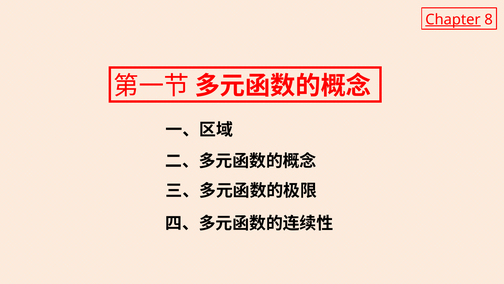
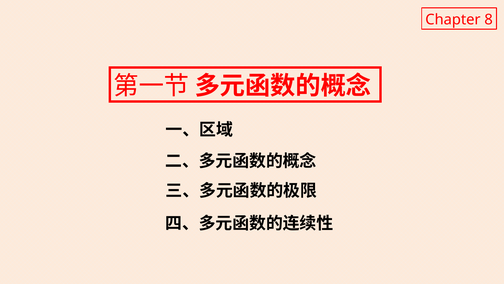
Chapter underline: present -> none (453, 19)
